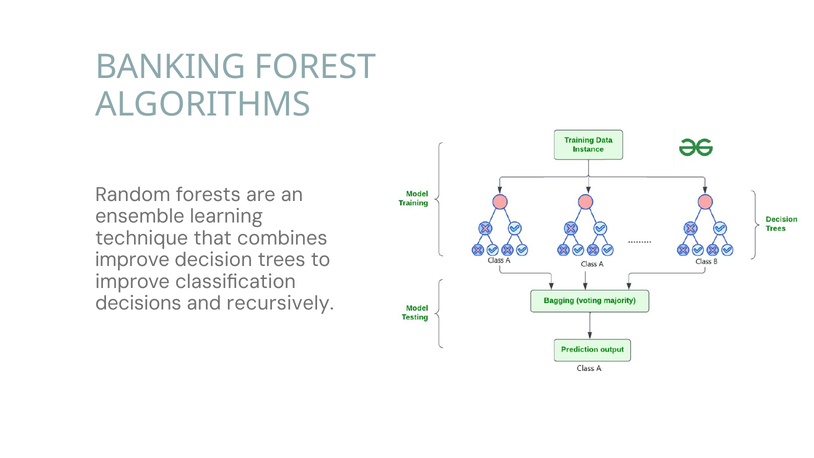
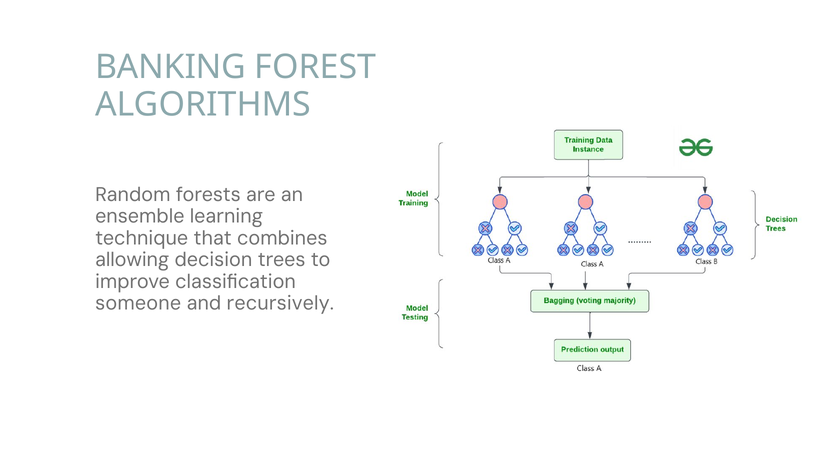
improve: improve -> allowing (132, 260)
decisions: decisions -> someone (138, 303)
